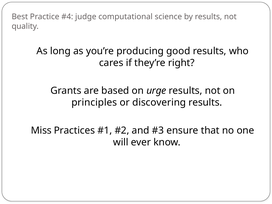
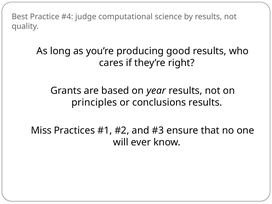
urge: urge -> year (156, 91)
discovering: discovering -> conclusions (159, 102)
